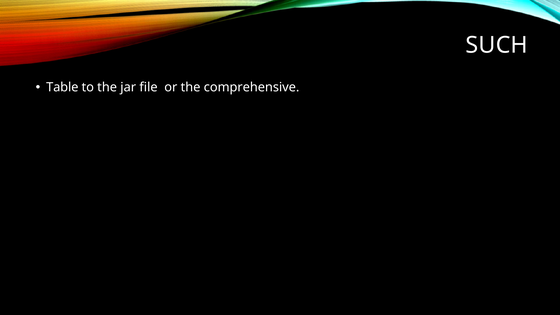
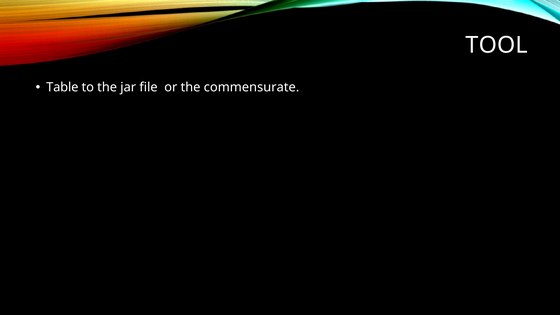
SUCH: SUCH -> TOOL (497, 45)
comprehensive: comprehensive -> commensurate (252, 87)
